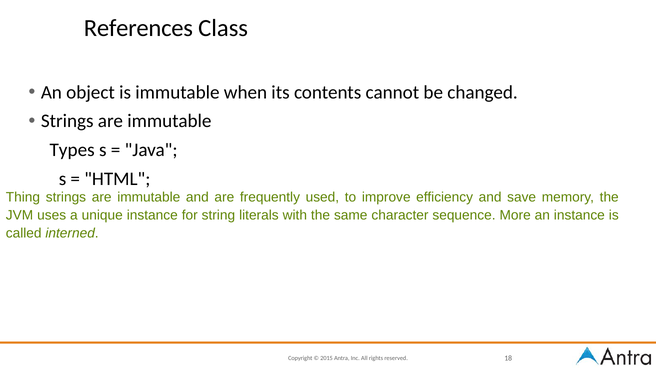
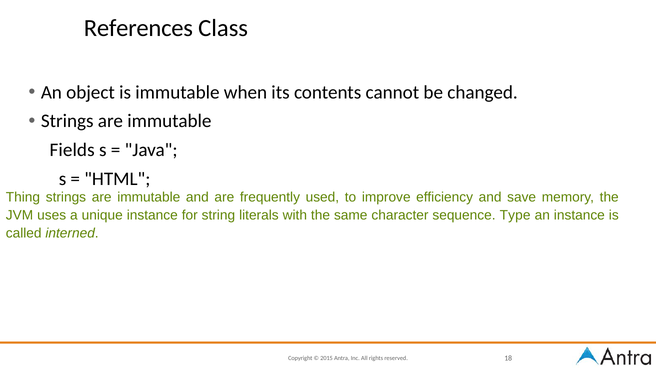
Types: Types -> Fields (72, 150)
More: More -> Type (515, 215)
